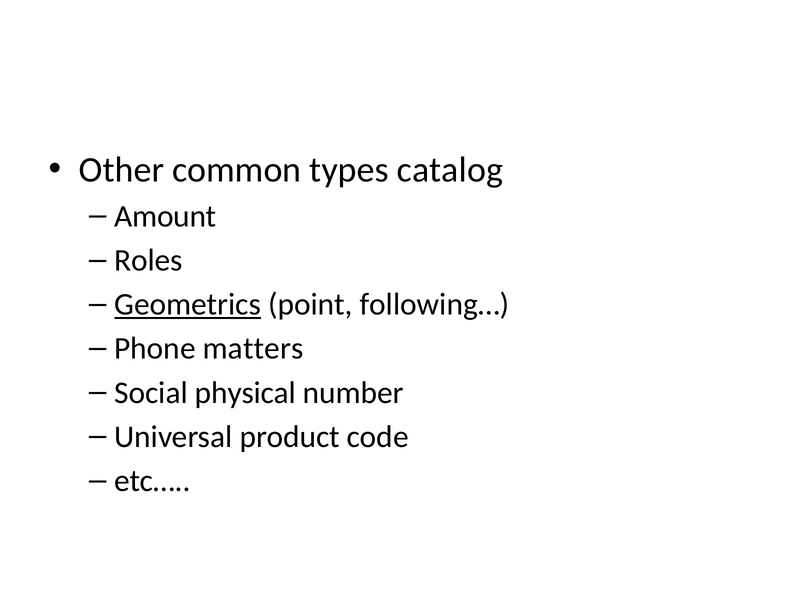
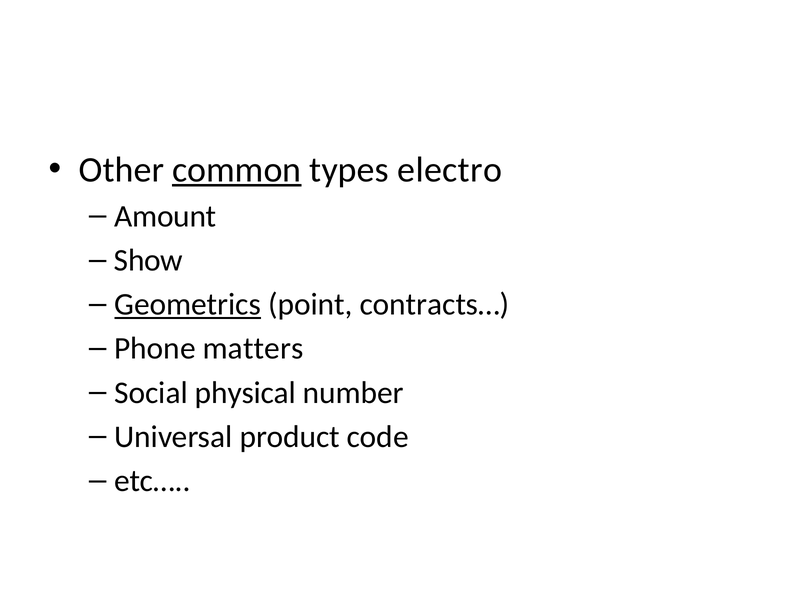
common underline: none -> present (237, 170)
catalog: catalog -> electro (450, 170)
Roles: Roles -> Show (148, 260)
following…: following… -> contracts… (435, 304)
